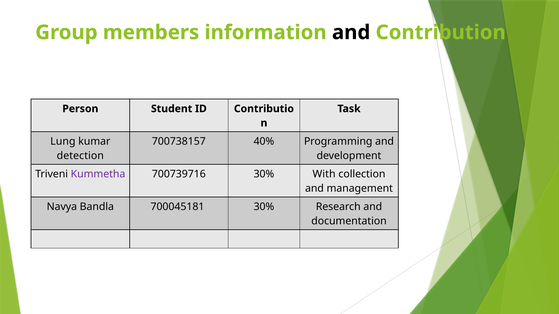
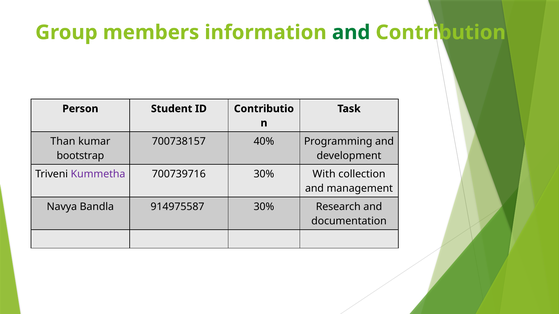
and colour: black -> green (351, 32)
Lung: Lung -> Than (63, 142)
detection: detection -> bootstrap (80, 156)
700045181: 700045181 -> 914975587 (177, 207)
